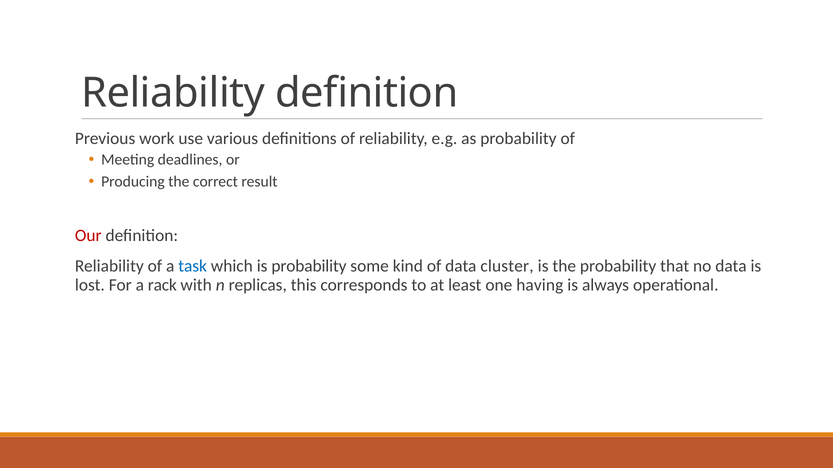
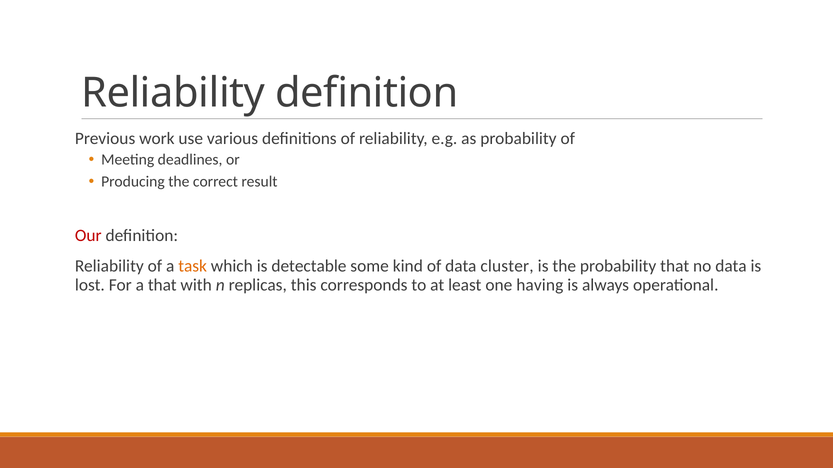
task colour: blue -> orange (193, 267)
is probability: probability -> detectable (309, 267)
a rack: rack -> that (162, 285)
